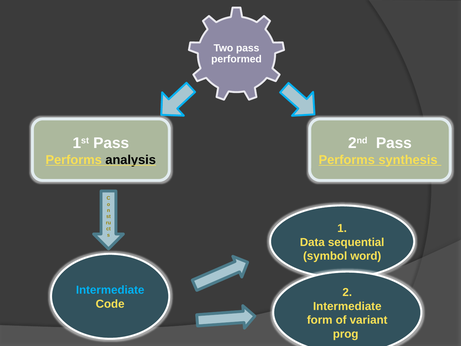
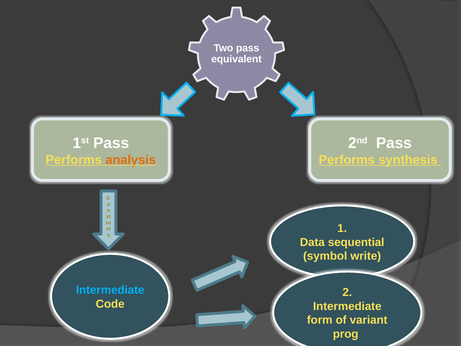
performed: performed -> equivalent (236, 59)
analysis colour: black -> orange (131, 160)
word: word -> write (366, 256)
